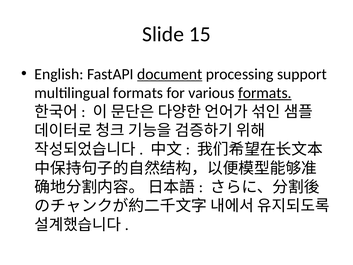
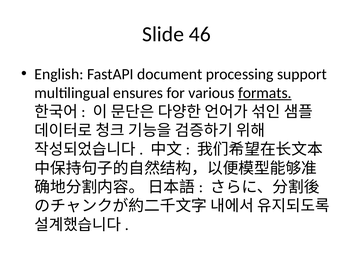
15: 15 -> 46 (200, 34)
document underline: present -> none (170, 74)
multilingual formats: formats -> ensures (138, 93)
